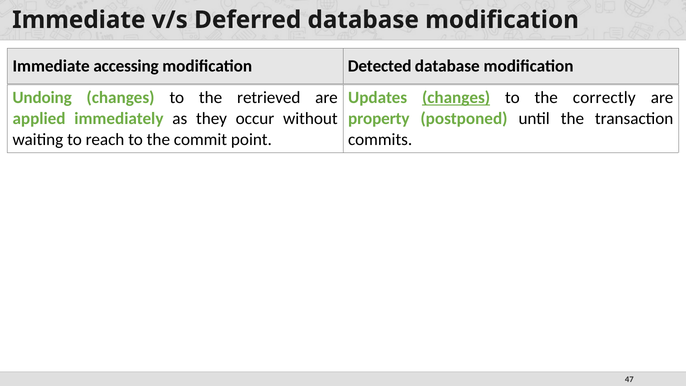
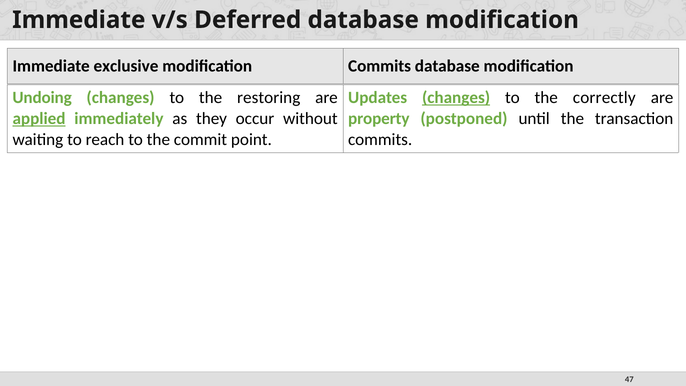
accessing: accessing -> exclusive (126, 66)
modification Detected: Detected -> Commits (380, 66)
retrieved: retrieved -> restoring (269, 98)
applied underline: none -> present (39, 119)
